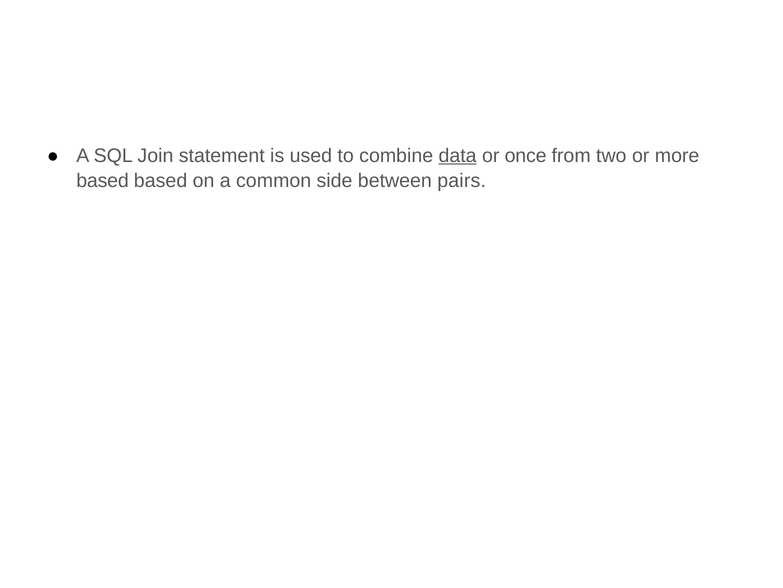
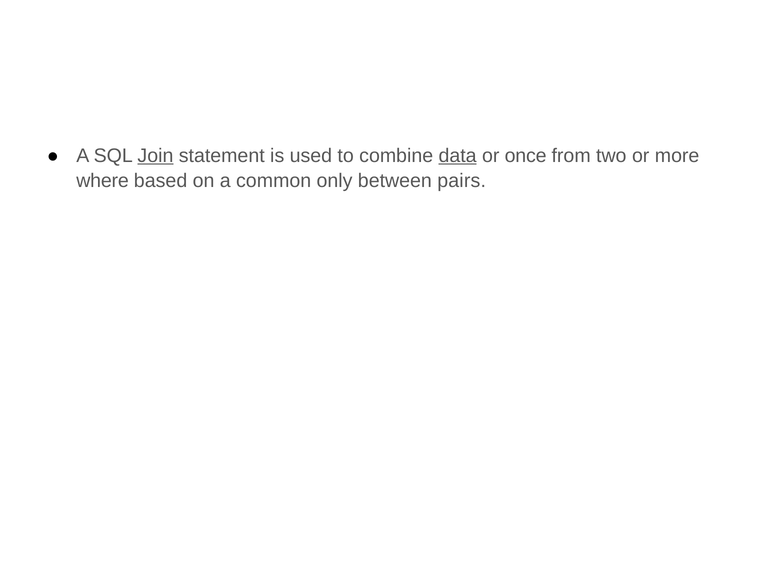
Join underline: none -> present (155, 156)
based: based -> where (103, 181)
side: side -> only (335, 181)
